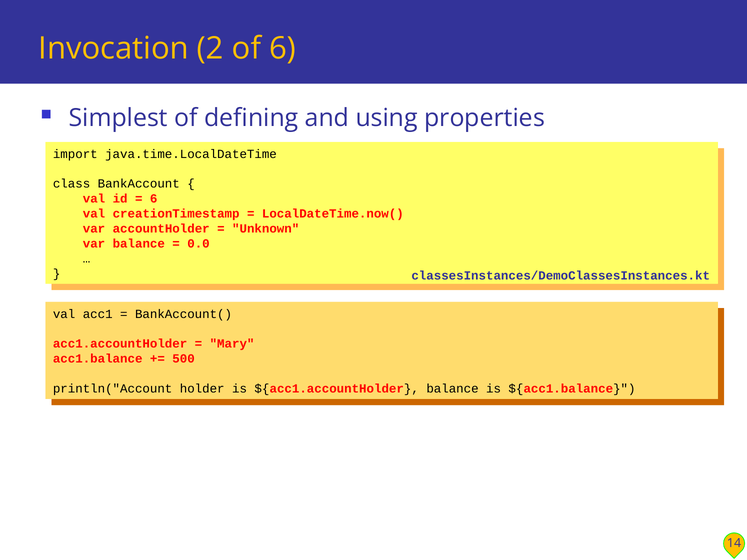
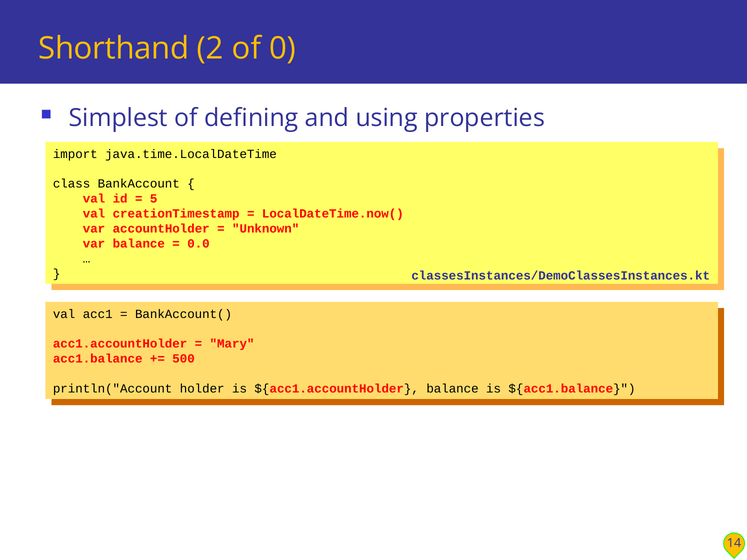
Invocation: Invocation -> Shorthand (114, 49)
of 6: 6 -> 0 (283, 49)
6: 6 -> 5 (154, 199)
